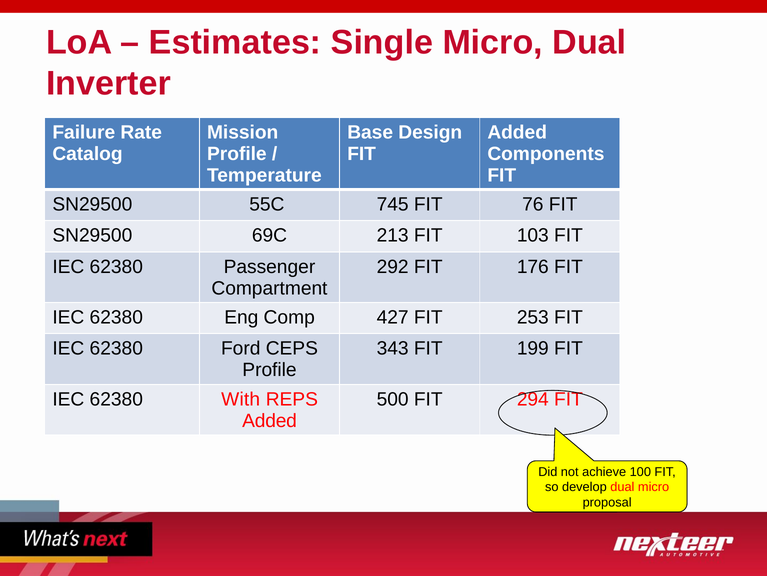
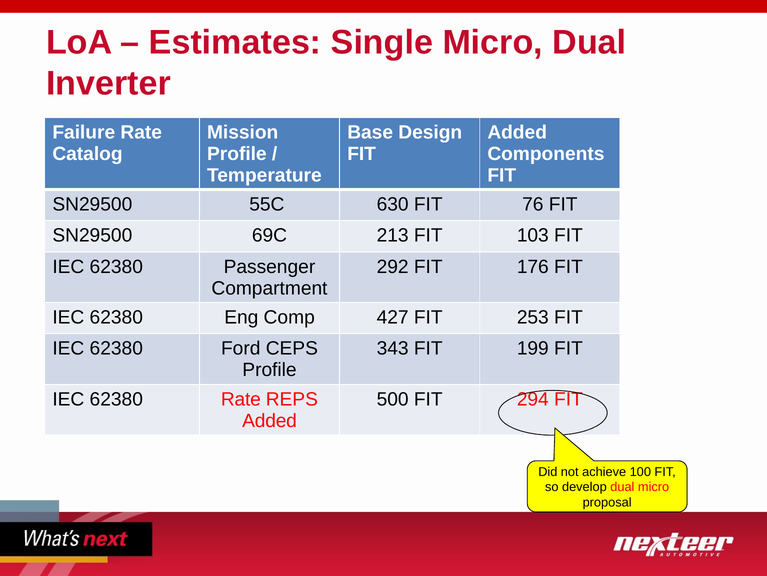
745: 745 -> 630 (393, 204)
62380 With: With -> Rate (241, 399)
